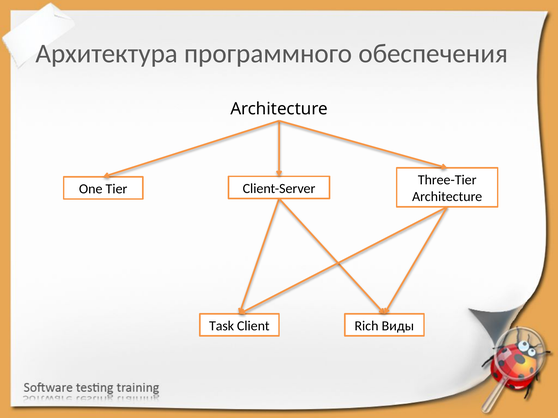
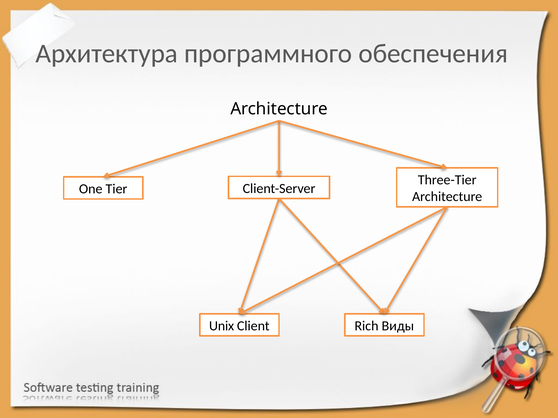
Task: Task -> Unix (222, 326)
